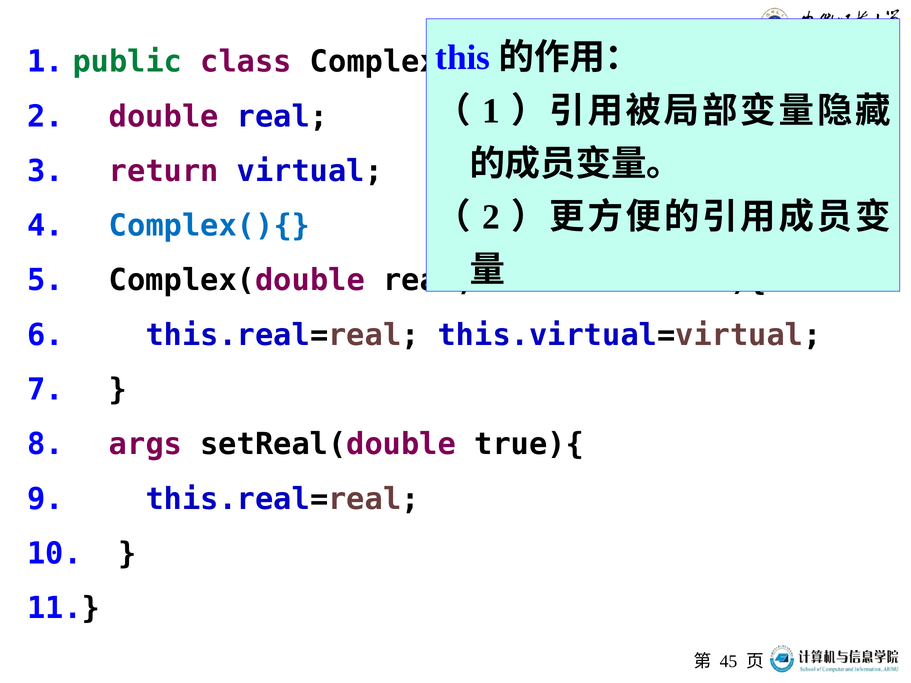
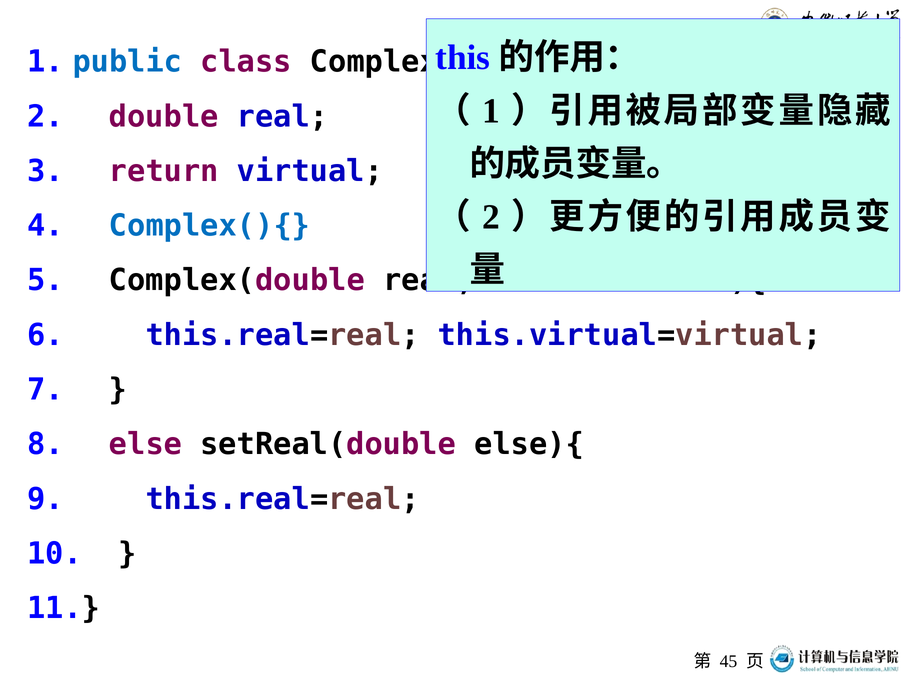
public colour: green -> blue (127, 62)
args: args -> else (146, 445)
true){: true){ -> else){ (529, 445)
